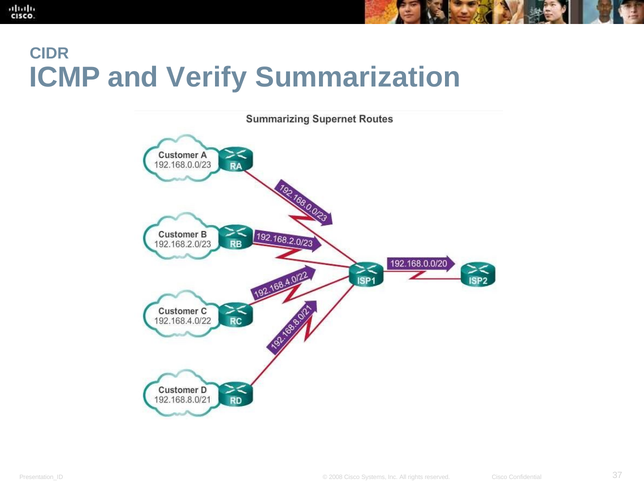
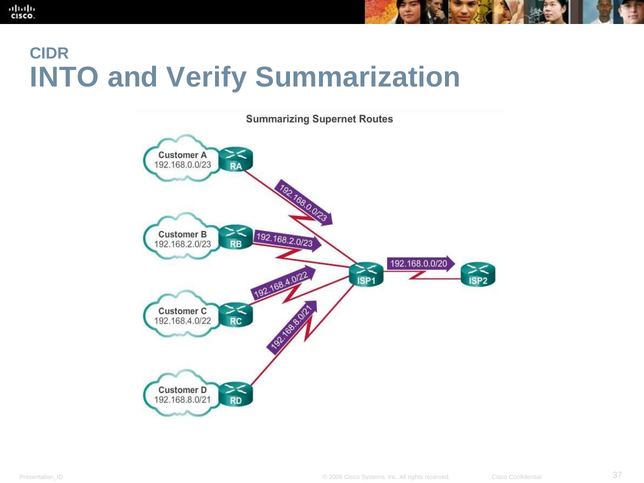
ICMP: ICMP -> INTO (65, 77)
